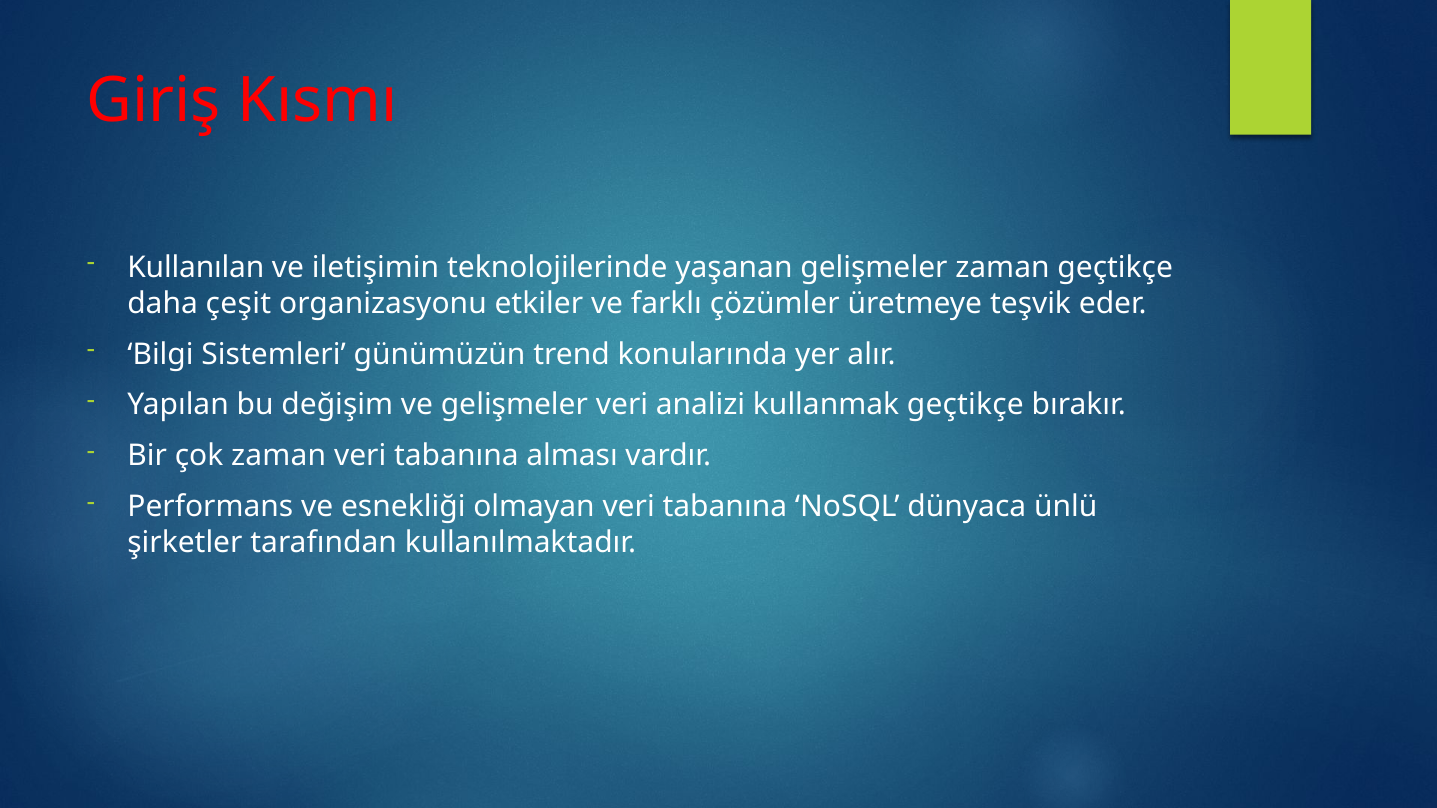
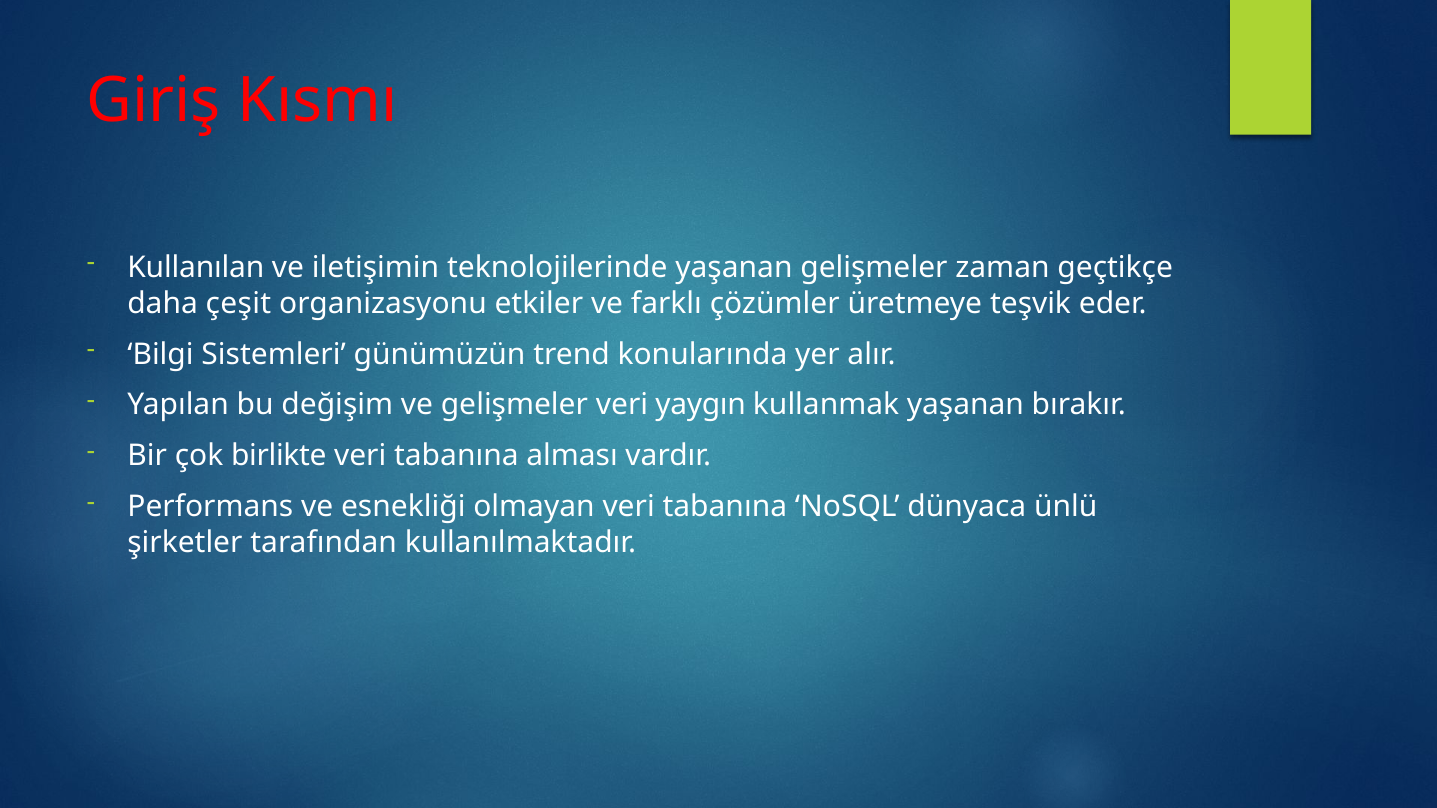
analizi: analizi -> yaygın (701, 405)
kullanmak geçtikçe: geçtikçe -> yaşanan (965, 405)
çok zaman: zaman -> birlikte (279, 456)
